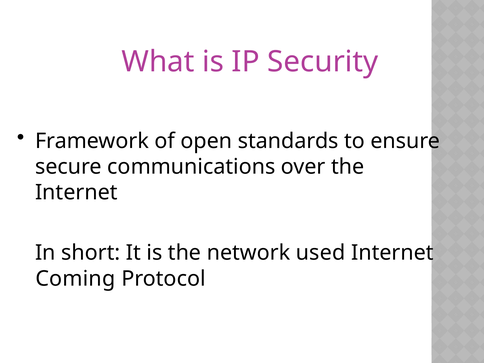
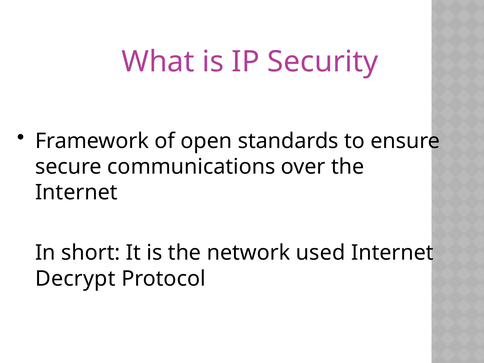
Coming: Coming -> Decrypt (75, 279)
